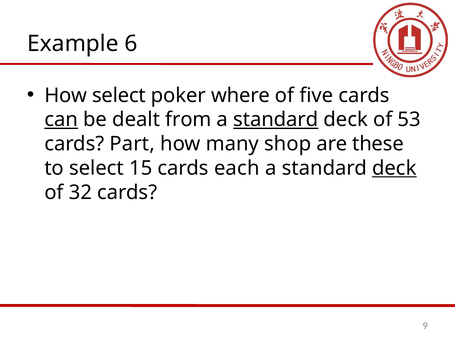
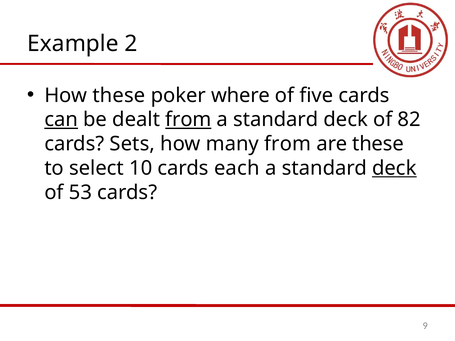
6: 6 -> 2 (131, 44)
How select: select -> these (119, 95)
from underline: none -> present (188, 120)
standard underline: present -> none (276, 120)
53: 53 -> 82 (409, 120)
Part: Part -> Sets (132, 144)
many shop: shop -> from (288, 144)
15: 15 -> 10 (141, 168)
32: 32 -> 53 (80, 193)
